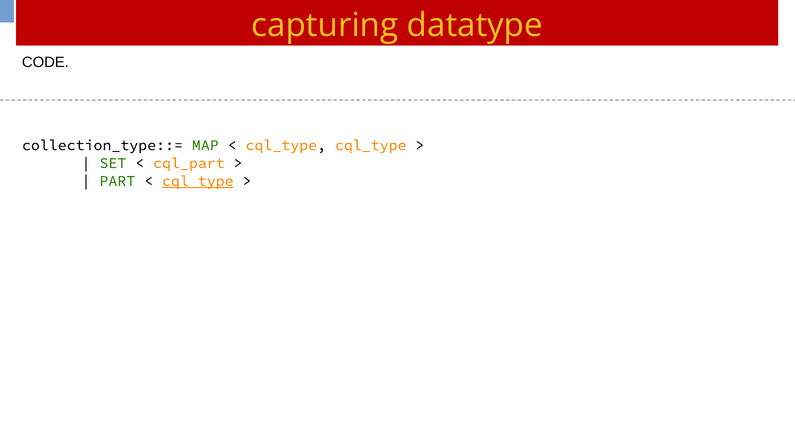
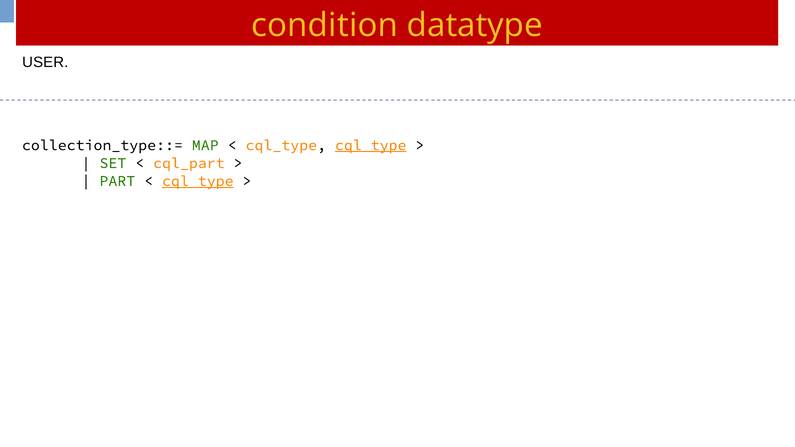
capturing: capturing -> condition (325, 25)
CODE: CODE -> USER (45, 63)
cql_type underline: none -> present (371, 145)
